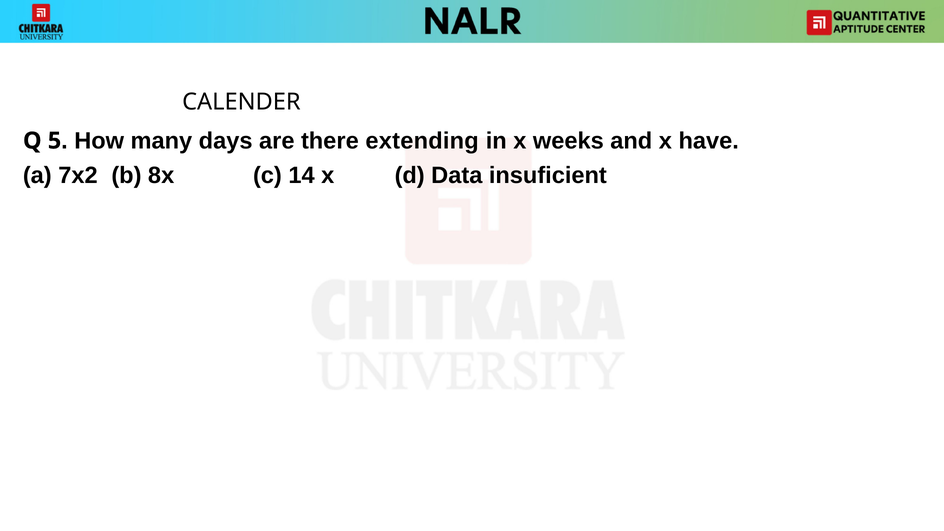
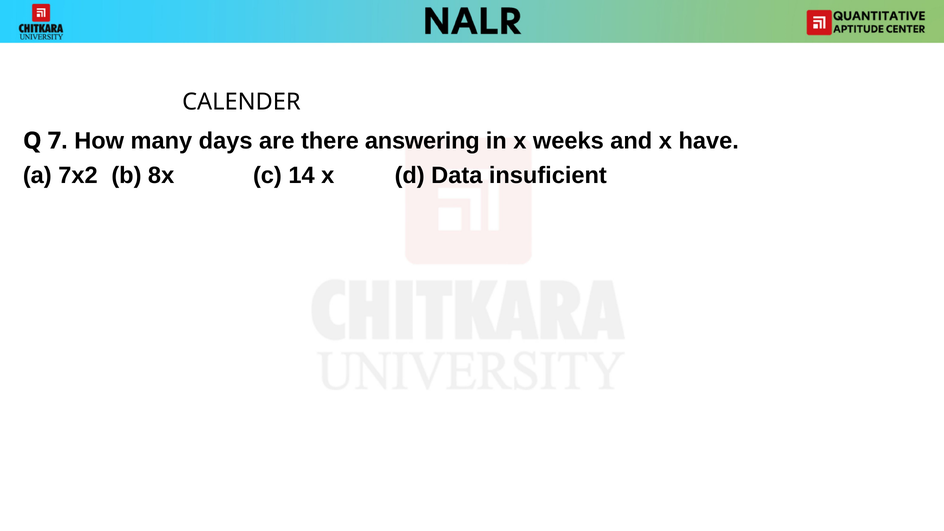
5: 5 -> 7 (54, 141)
extending: extending -> answering (422, 141)
